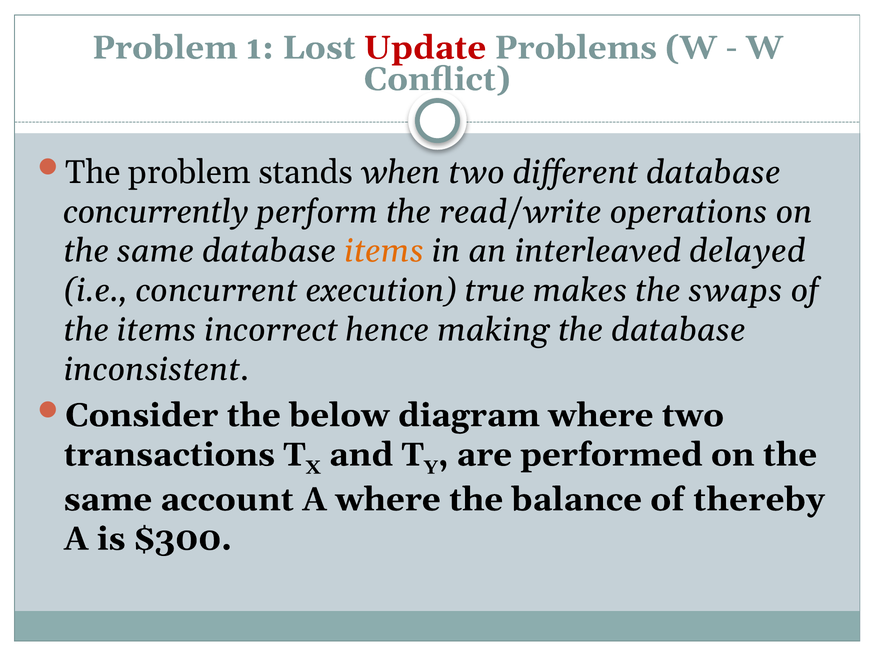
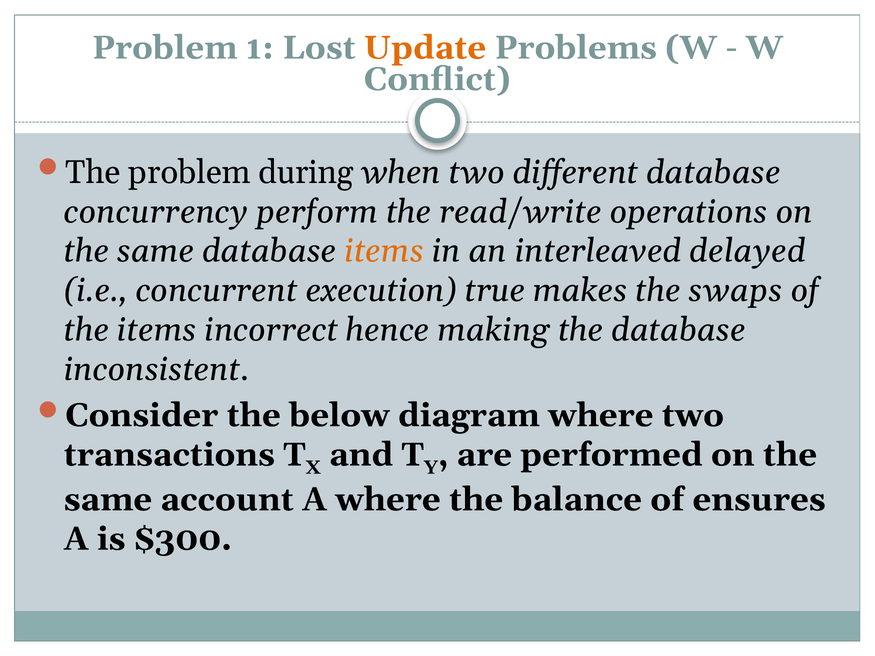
Update colour: red -> orange (425, 48)
stands: stands -> during (306, 172)
concurrently: concurrently -> concurrency (156, 212)
thereby: thereby -> ensures (759, 500)
